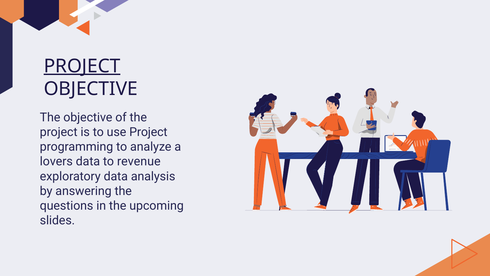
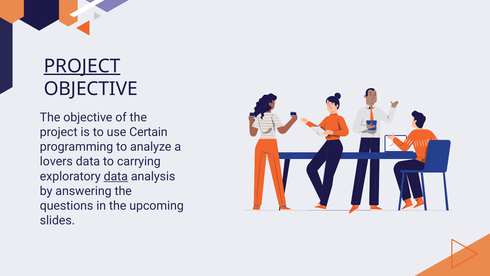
use Project: Project -> Certain (148, 132)
revenue: revenue -> carrying (139, 161)
data underline: none -> present (116, 176)
